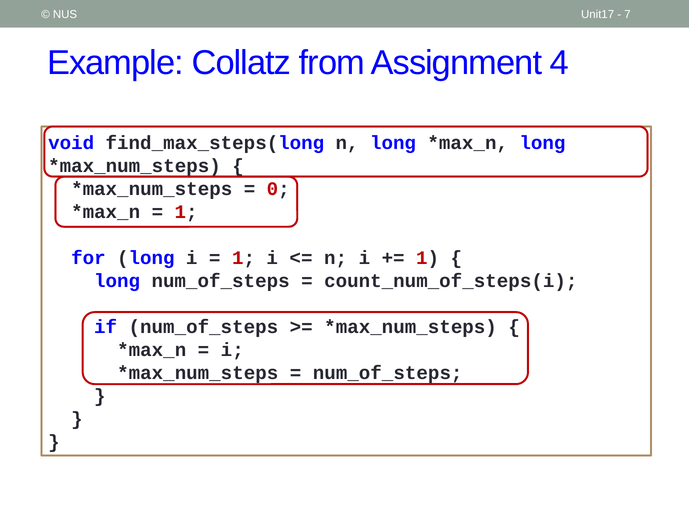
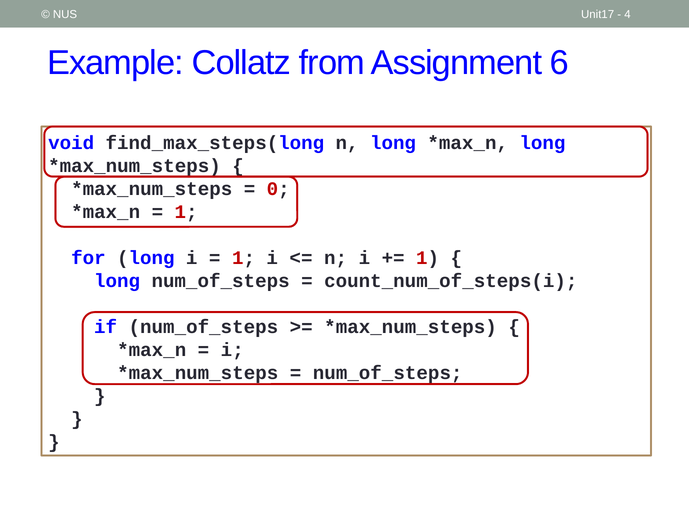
7: 7 -> 4 (628, 15)
4: 4 -> 6 (559, 63)
